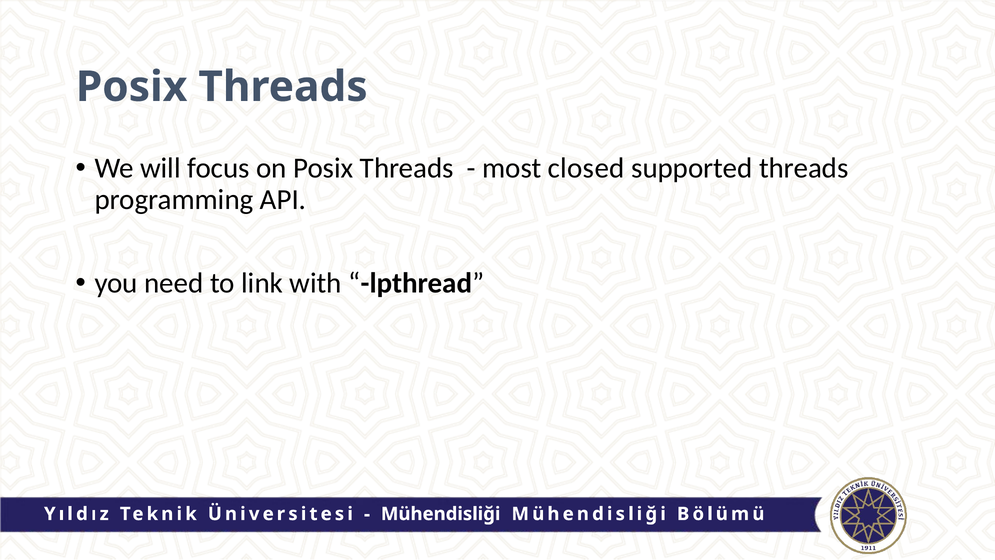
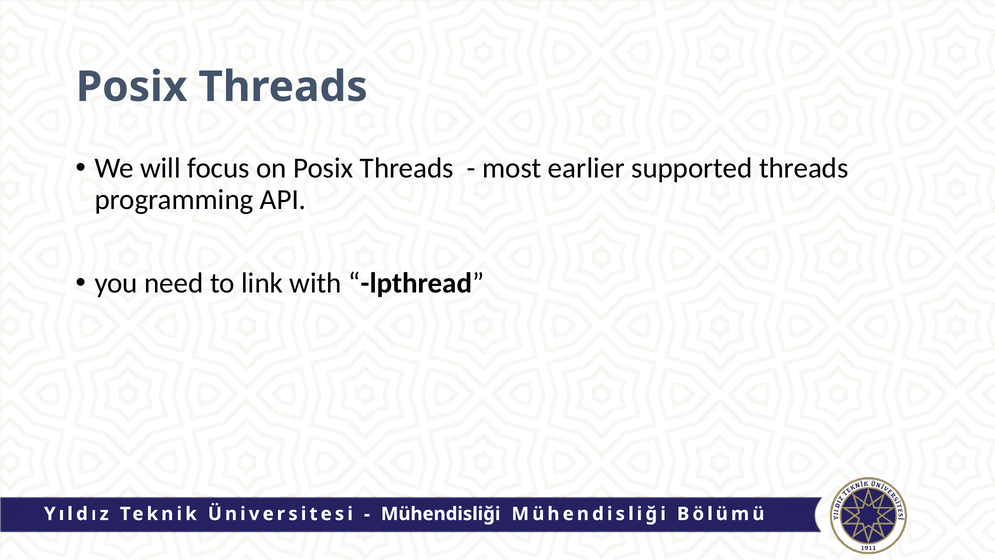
closed: closed -> earlier (586, 168)
